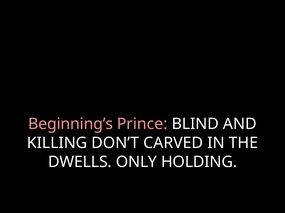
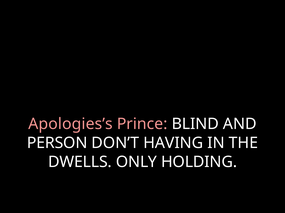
Beginning’s: Beginning’s -> Apologies’s (71, 124)
KILLING: KILLING -> PERSON (57, 143)
CARVED: CARVED -> HAVING (173, 143)
